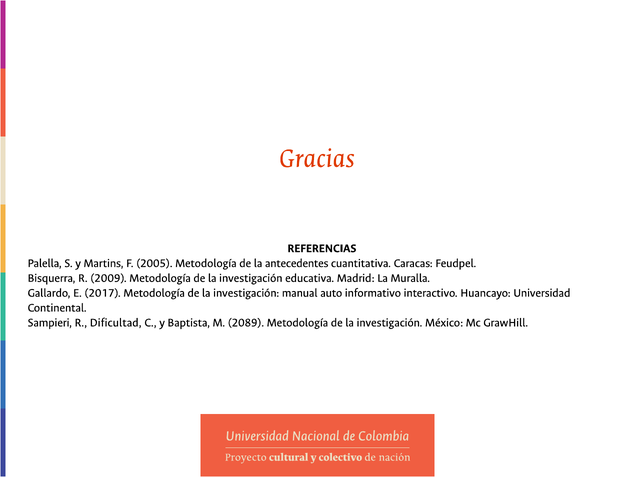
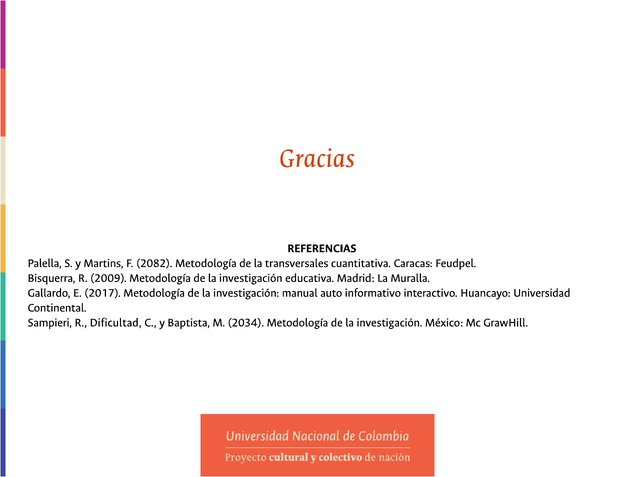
2005: 2005 -> 2082 (154, 263)
antecedentes: antecedentes -> transversales (297, 263)
2089: 2089 -> 2034 (246, 322)
